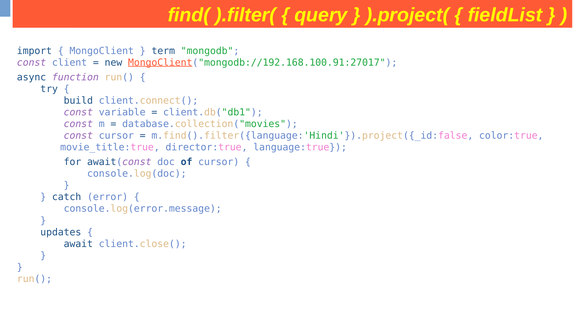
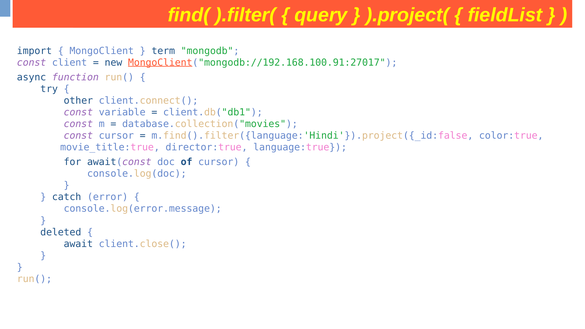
build: build -> other (78, 101)
updates: updates -> deleted (61, 232)
